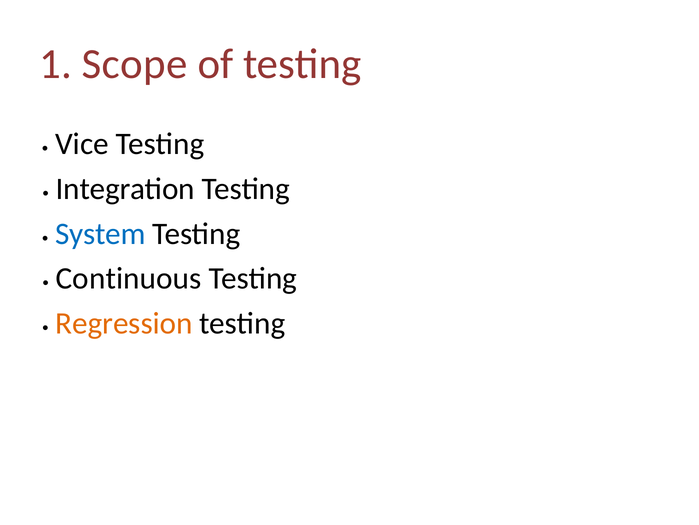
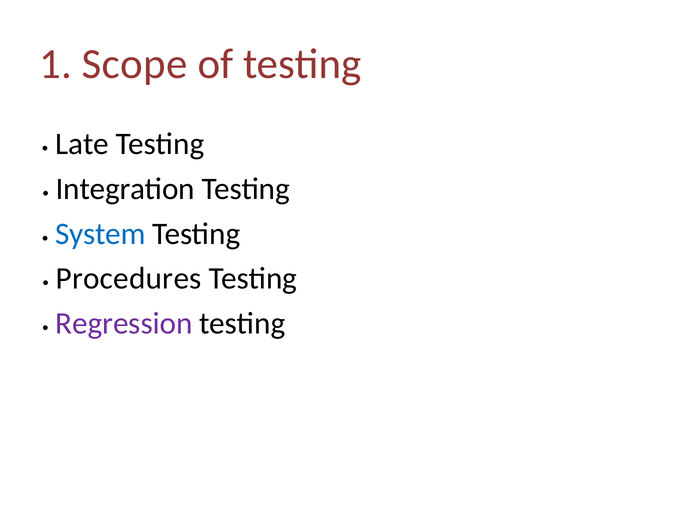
Vice: Vice -> Late (82, 144)
Continuous: Continuous -> Procedures (129, 278)
Regression colour: orange -> purple (124, 323)
